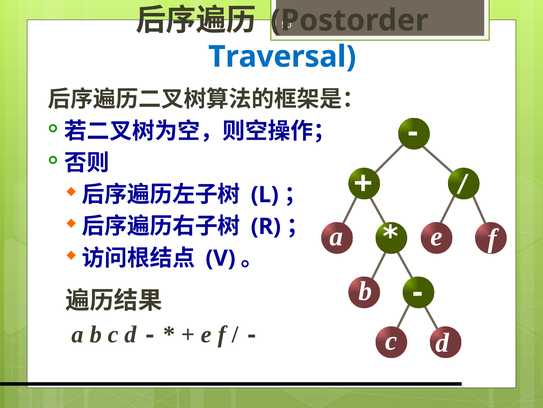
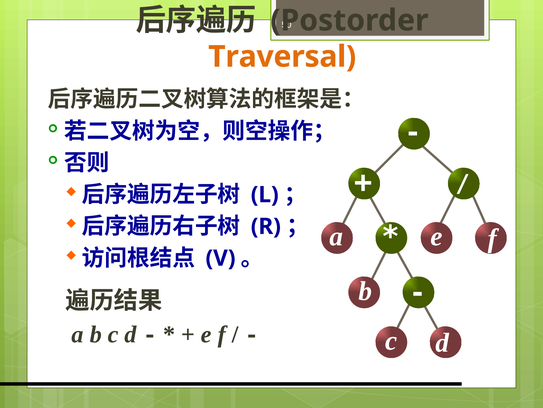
Traversal colour: blue -> orange (282, 57)
